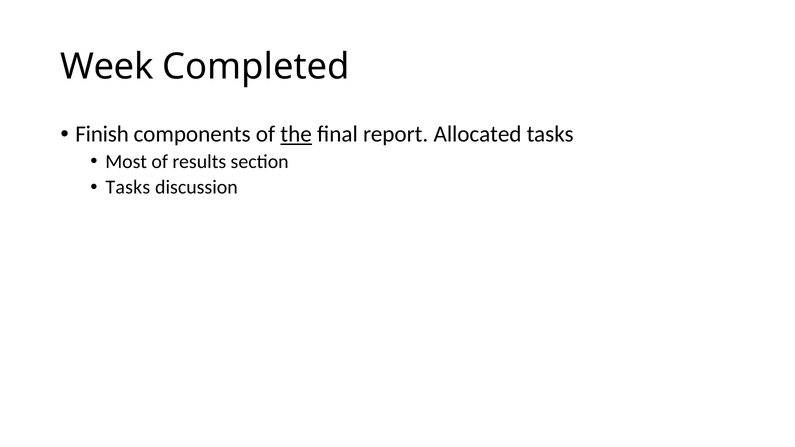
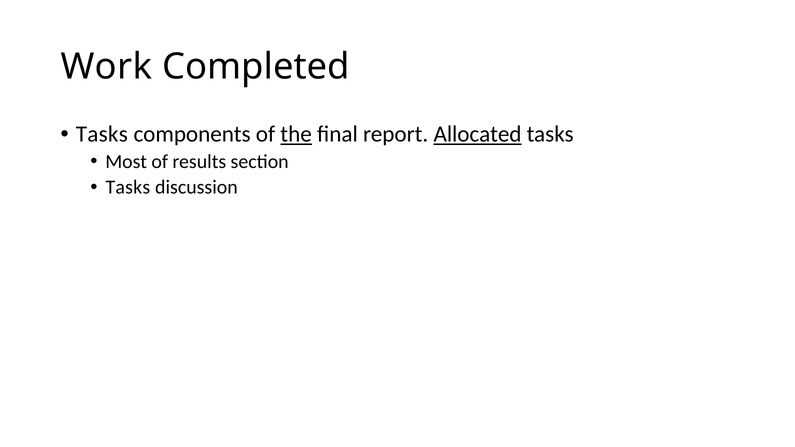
Week: Week -> Work (106, 67)
Finish: Finish -> Tasks (102, 134)
Allocated underline: none -> present (478, 134)
